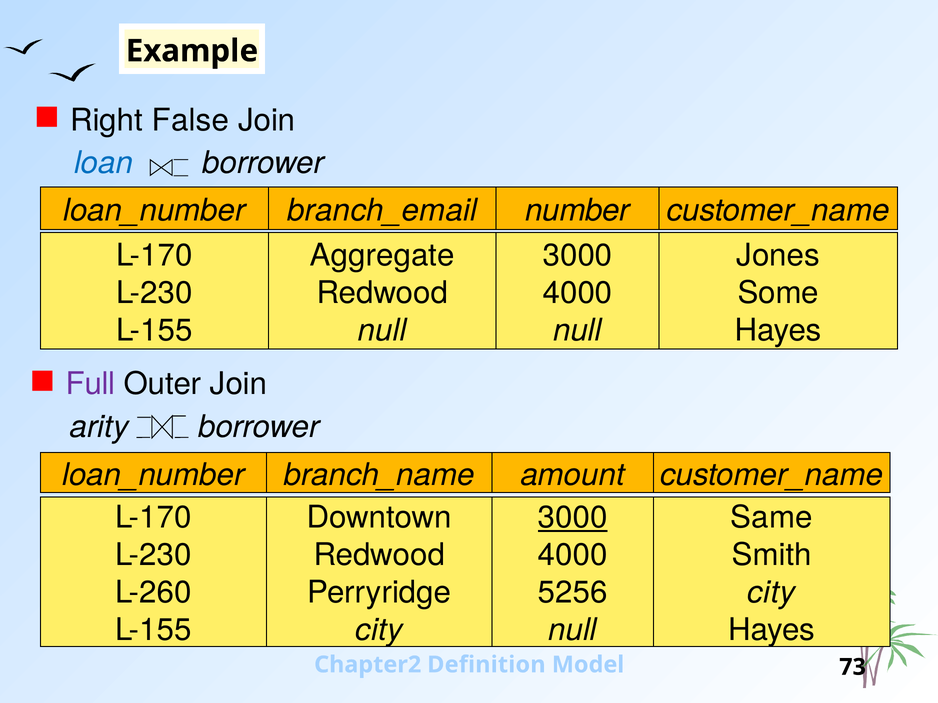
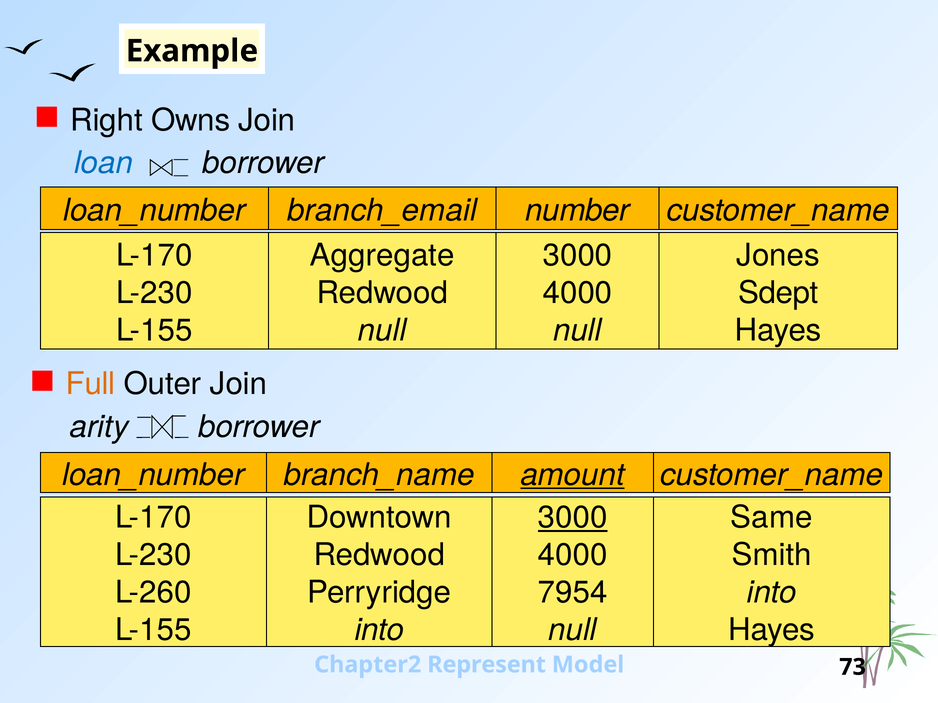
False: False -> Owns (191, 120)
Some: Some -> Sdept (778, 293)
Full colour: purple -> orange (90, 384)
amount underline: none -> present (573, 475)
5256: 5256 -> 7954 (573, 593)
city: city -> into (772, 593)
city: city -> into (379, 631)
Definition: Definition -> Represent (487, 665)
